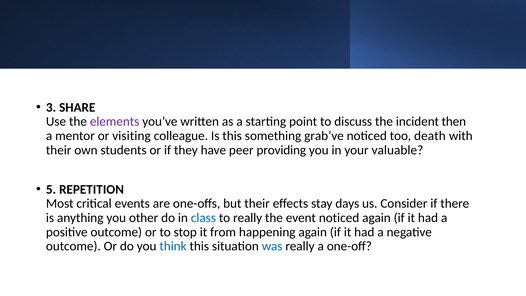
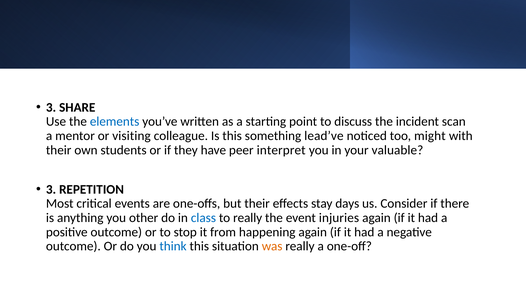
elements colour: purple -> blue (115, 122)
then: then -> scan (454, 122)
grab’ve: grab’ve -> lead’ve (324, 136)
death: death -> might (430, 136)
providing: providing -> interpret (281, 150)
5: 5 -> 3 (51, 189)
event noticed: noticed -> injuries (339, 218)
was colour: blue -> orange (272, 246)
